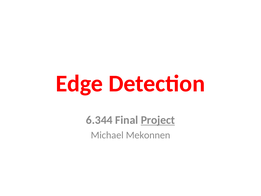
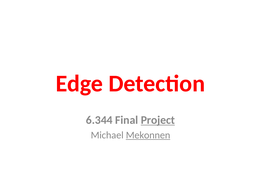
Mekonnen underline: none -> present (148, 135)
